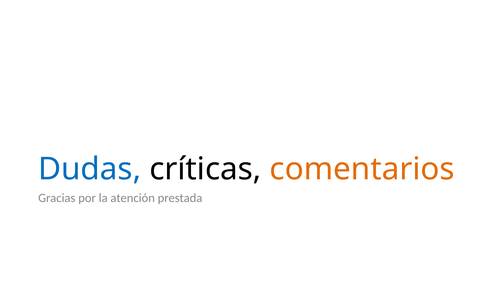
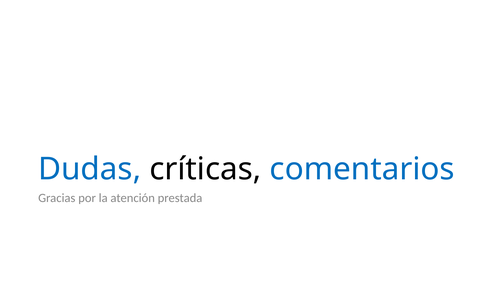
comentarios colour: orange -> blue (362, 169)
